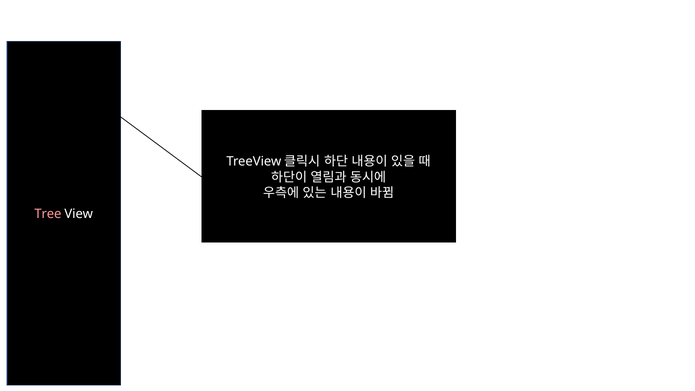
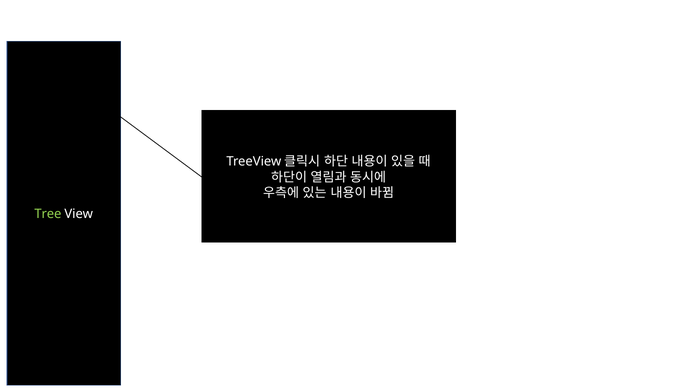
Tree colour: pink -> light green (48, 214)
